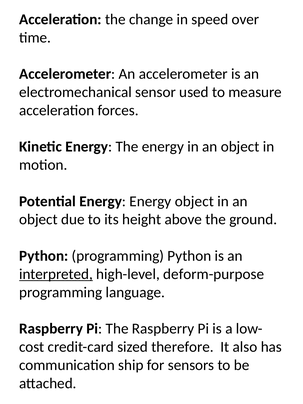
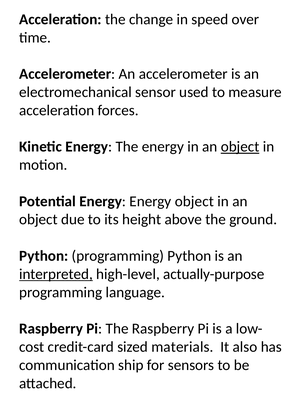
object underline: none -> present (240, 147)
deform-purpose: deform-purpose -> actually-purpose (214, 274)
therefore: therefore -> materials (182, 347)
